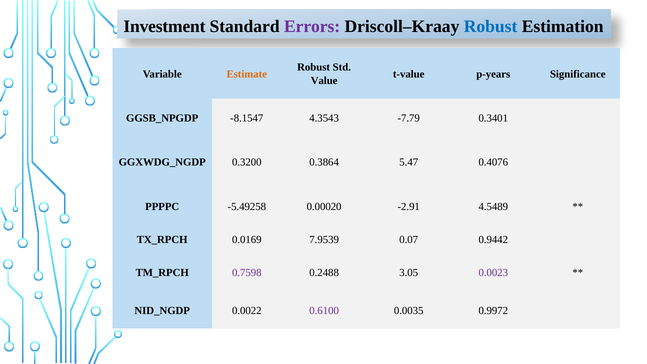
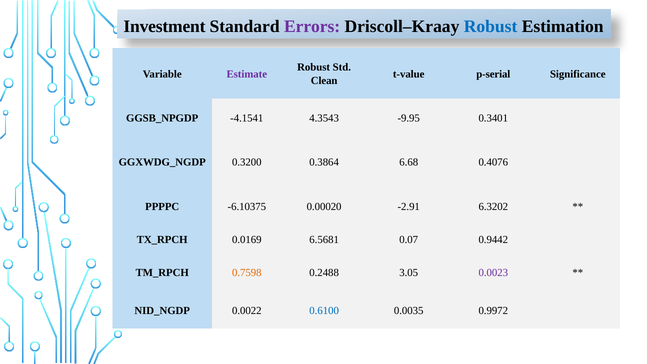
Estimate colour: orange -> purple (247, 74)
p-years: p-years -> p-serial (493, 74)
Value: Value -> Clean (324, 81)
-8.1547: -8.1547 -> -4.1541 (247, 118)
-7.79: -7.79 -> -9.95 (409, 118)
5.47: 5.47 -> 6.68 (409, 162)
-5.49258: -5.49258 -> -6.10375 (247, 207)
4.5489: 4.5489 -> 6.3202 (493, 207)
7.9539: 7.9539 -> 6.5681 (324, 240)
0.7598 colour: purple -> orange (247, 273)
0.6100 colour: purple -> blue (324, 311)
